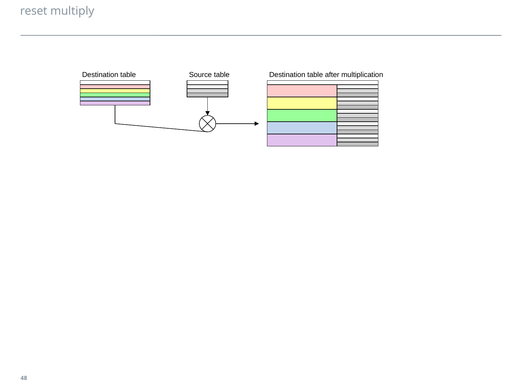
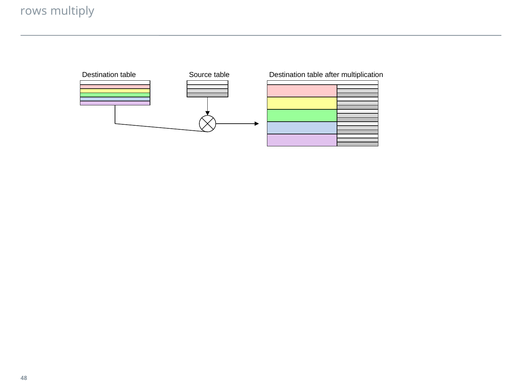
reset: reset -> rows (34, 11)
